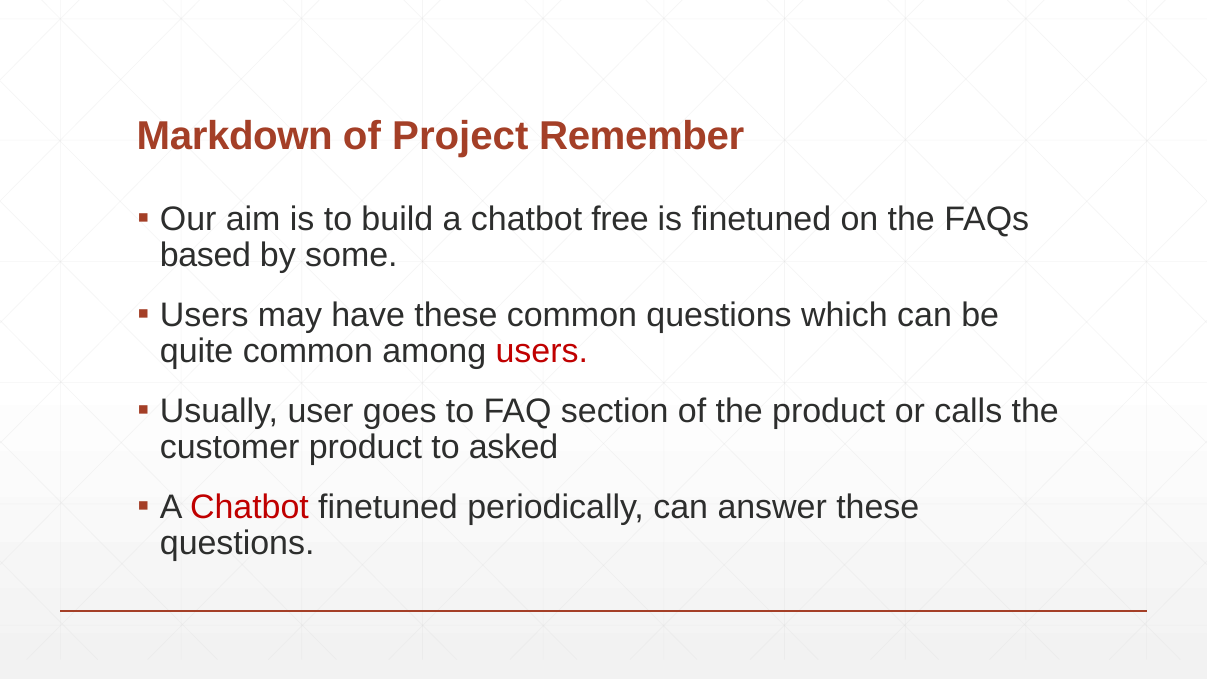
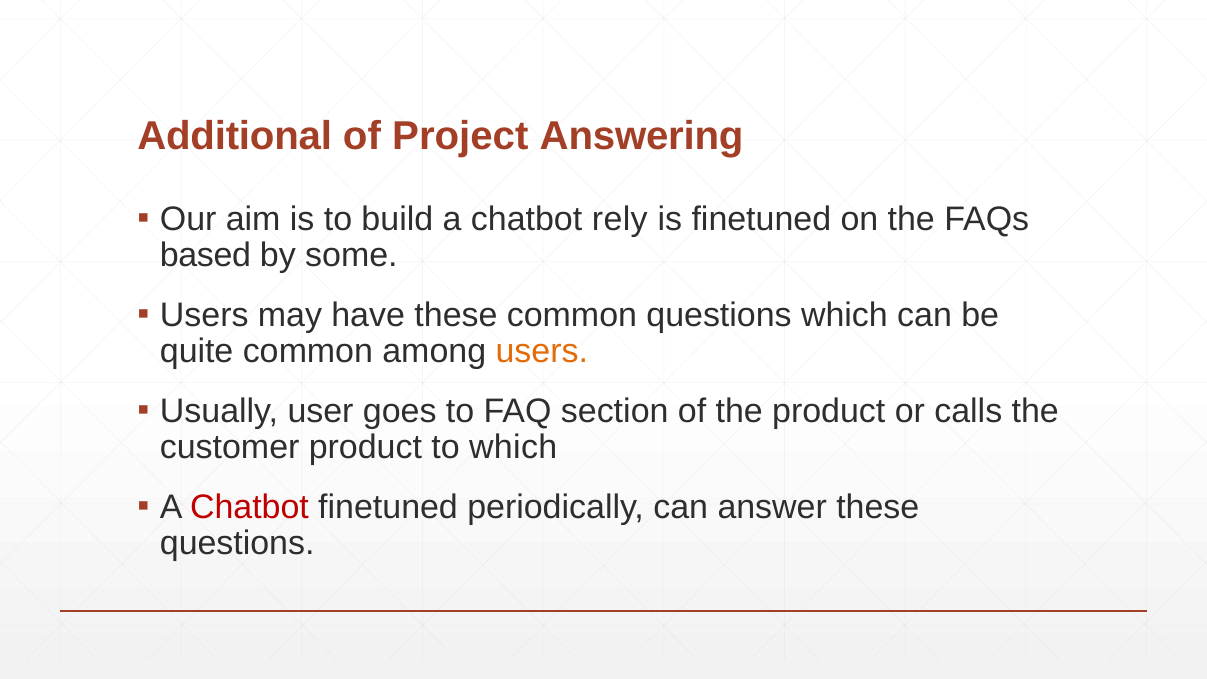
Markdown: Markdown -> Additional (235, 136)
Remember: Remember -> Answering (642, 136)
free: free -> rely (620, 219)
users colour: red -> orange (542, 352)
to asked: asked -> which (513, 448)
